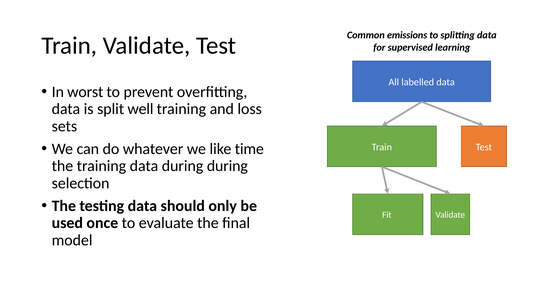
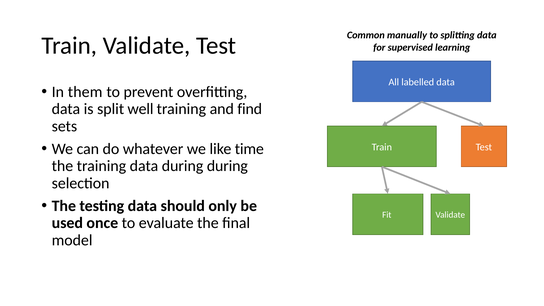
emissions: emissions -> manually (407, 35)
worst: worst -> them (85, 92)
loss: loss -> find (250, 109)
